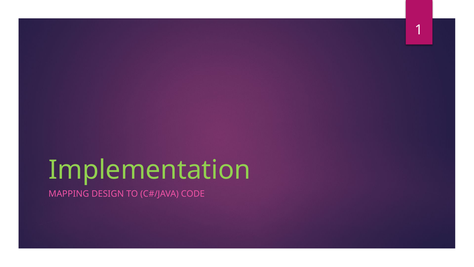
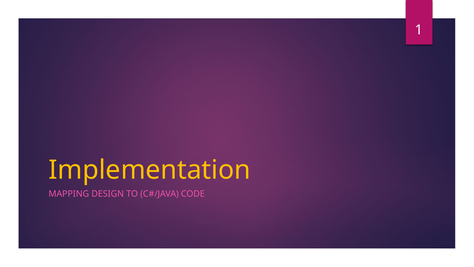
Implementation colour: light green -> yellow (150, 170)
